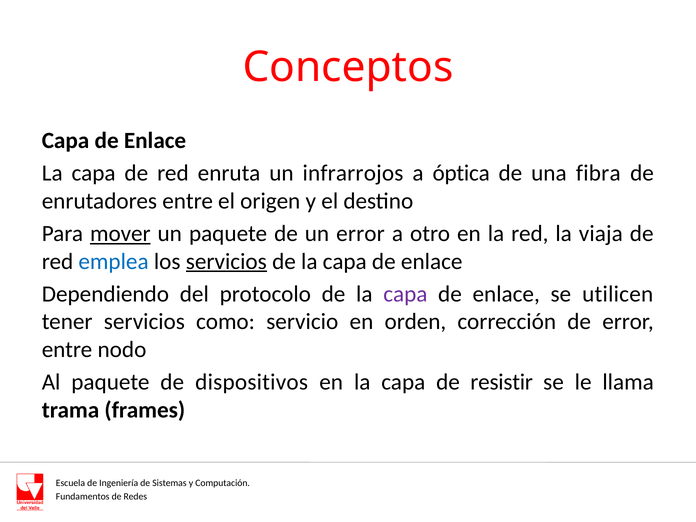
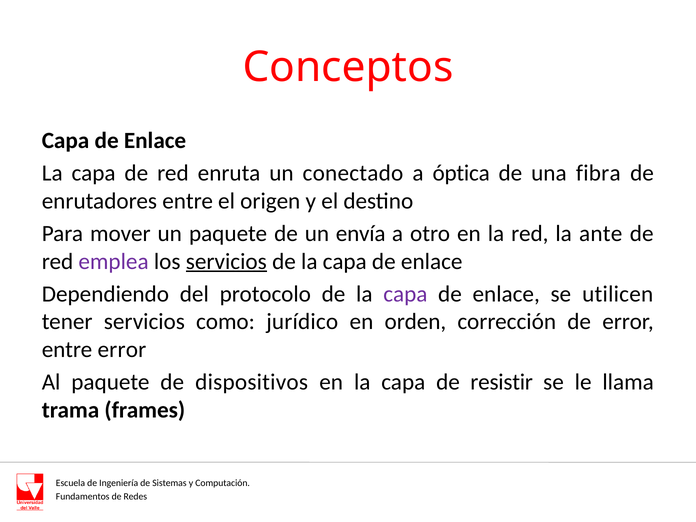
infrarrojos: infrarrojos -> conectado (353, 173)
mover underline: present -> none (120, 234)
un error: error -> envía (361, 234)
viaja: viaja -> ante (601, 234)
emplea colour: blue -> purple (114, 261)
servicio: servicio -> jurídico (302, 322)
entre nodo: nodo -> error (122, 350)
